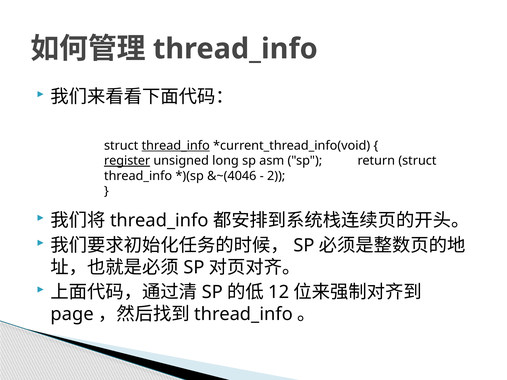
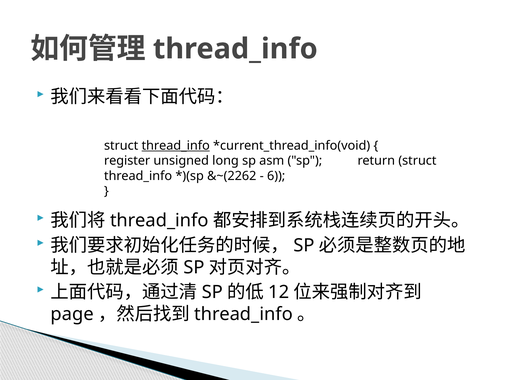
register underline: present -> none (127, 161)
&~(4046: &~(4046 -> &~(2262 (232, 176)
2: 2 -> 6 (276, 176)
